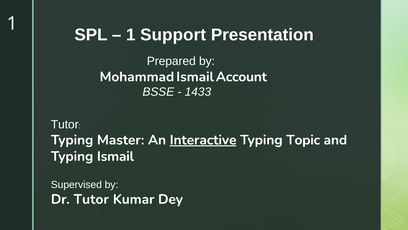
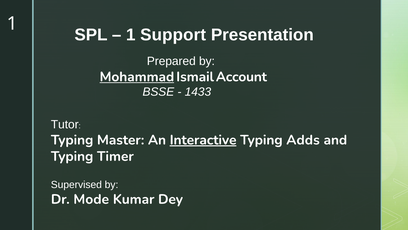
Mohammad underline: none -> present (137, 77)
Topic: Topic -> Adds (303, 140)
Typing Ismail: Ismail -> Timer (115, 156)
Dr Tutor: Tutor -> Mode (91, 199)
